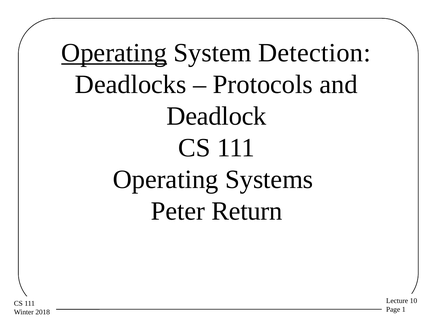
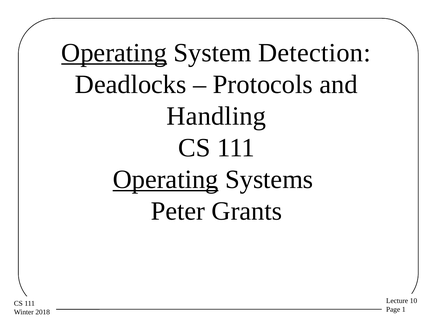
Deadlock: Deadlock -> Handling (216, 116)
Operating underline: none -> present (166, 180)
Return: Return -> Grants (247, 211)
